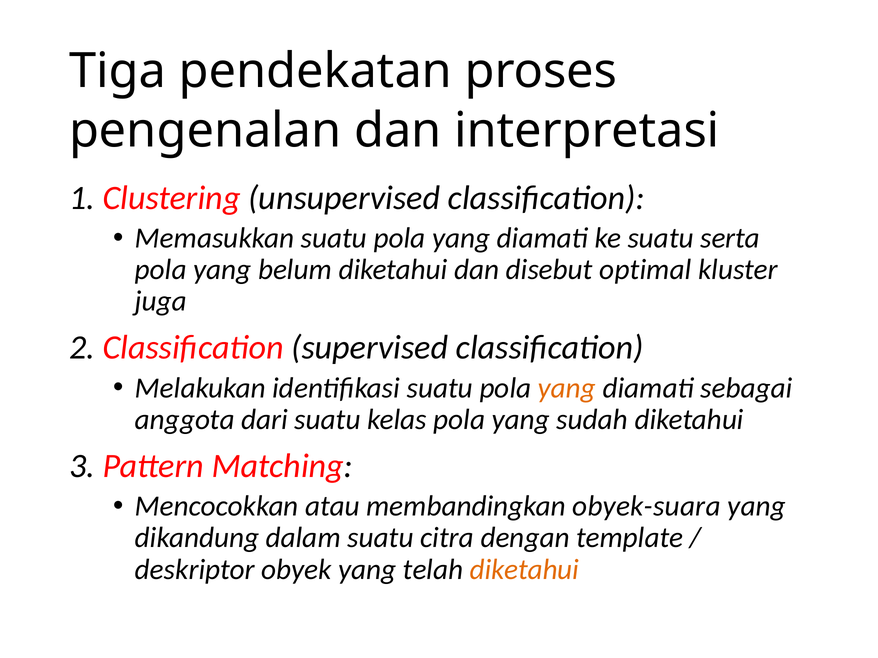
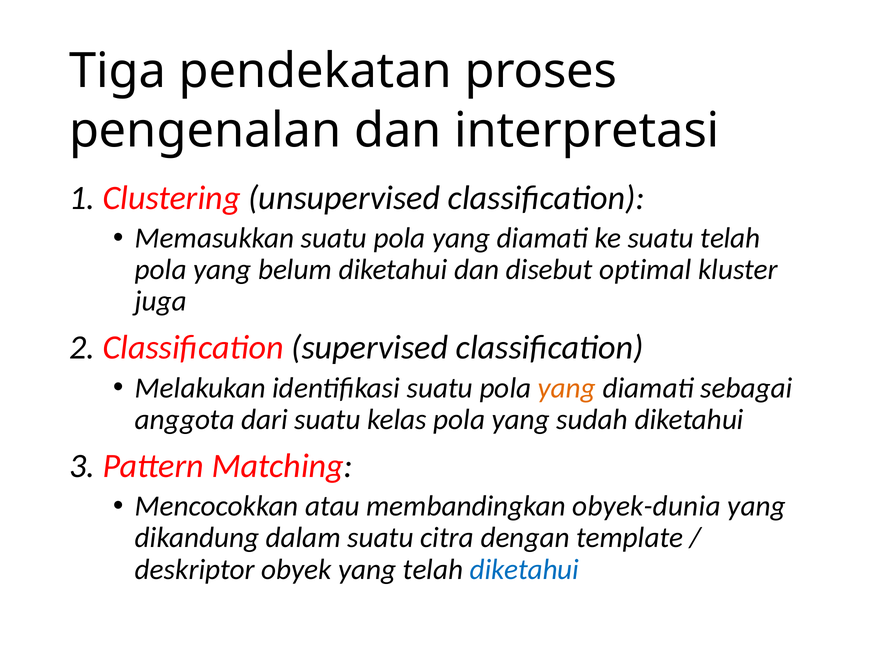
suatu serta: serta -> telah (730, 238)
obyek-suara: obyek-suara -> obyek-dunia (647, 507)
diketahui colour: orange -> blue (524, 570)
